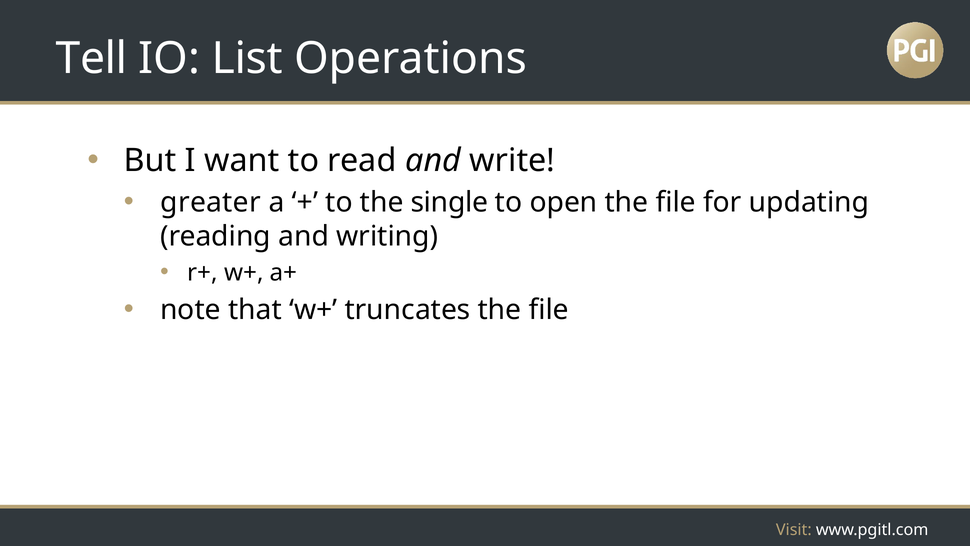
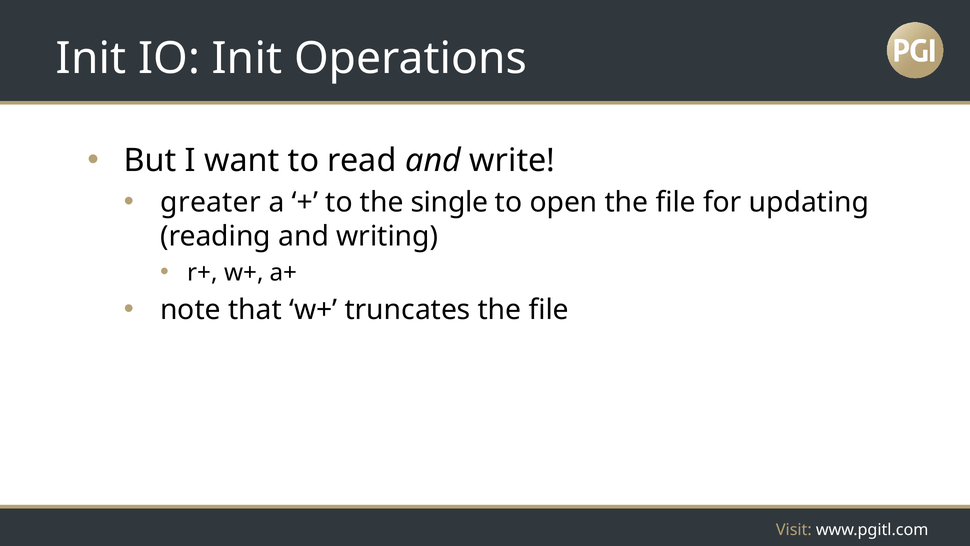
Tell: Tell -> Init (91, 59)
IO List: List -> Init (247, 59)
